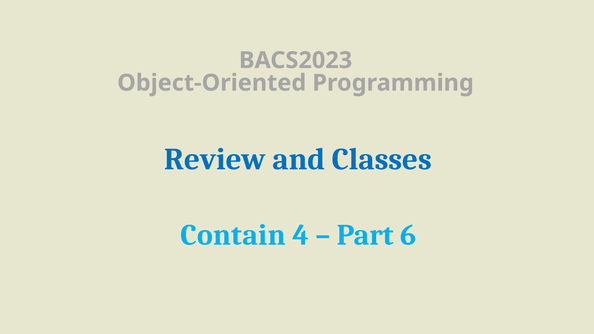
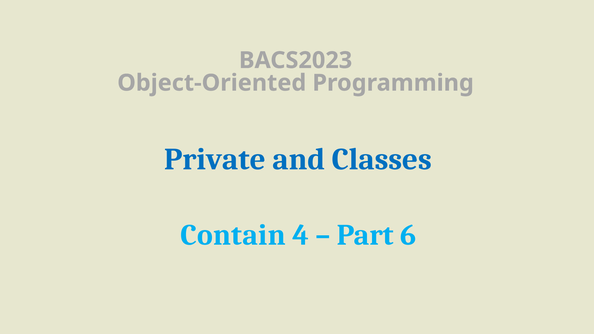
Review: Review -> Private (215, 159)
